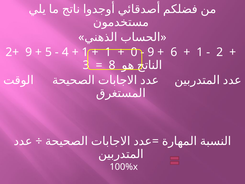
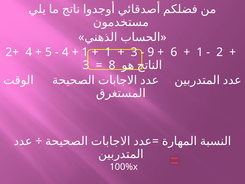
2+ 9: 9 -> 4 (29, 52)
0: 0 -> 3 (134, 52)
